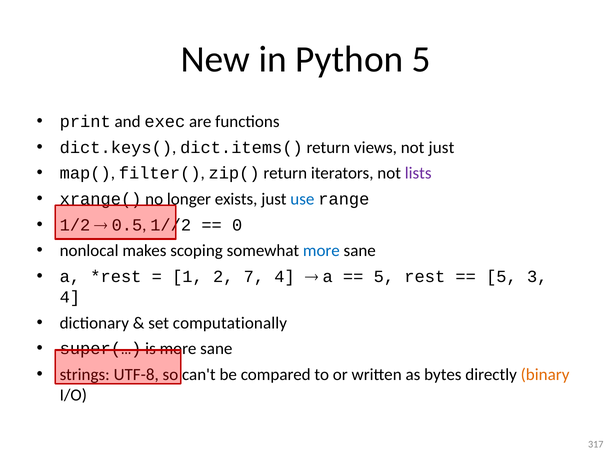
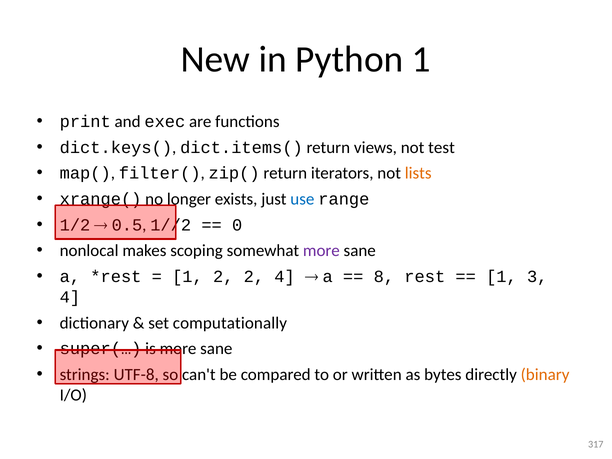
Python 5: 5 -> 1 (421, 59)
not just: just -> test (442, 147)
lists colour: purple -> orange (418, 173)
more colour: blue -> purple (321, 251)
2 7: 7 -> 2 (254, 277)
5: 5 -> 8 (384, 277)
5: 5 -> 1 (501, 277)
